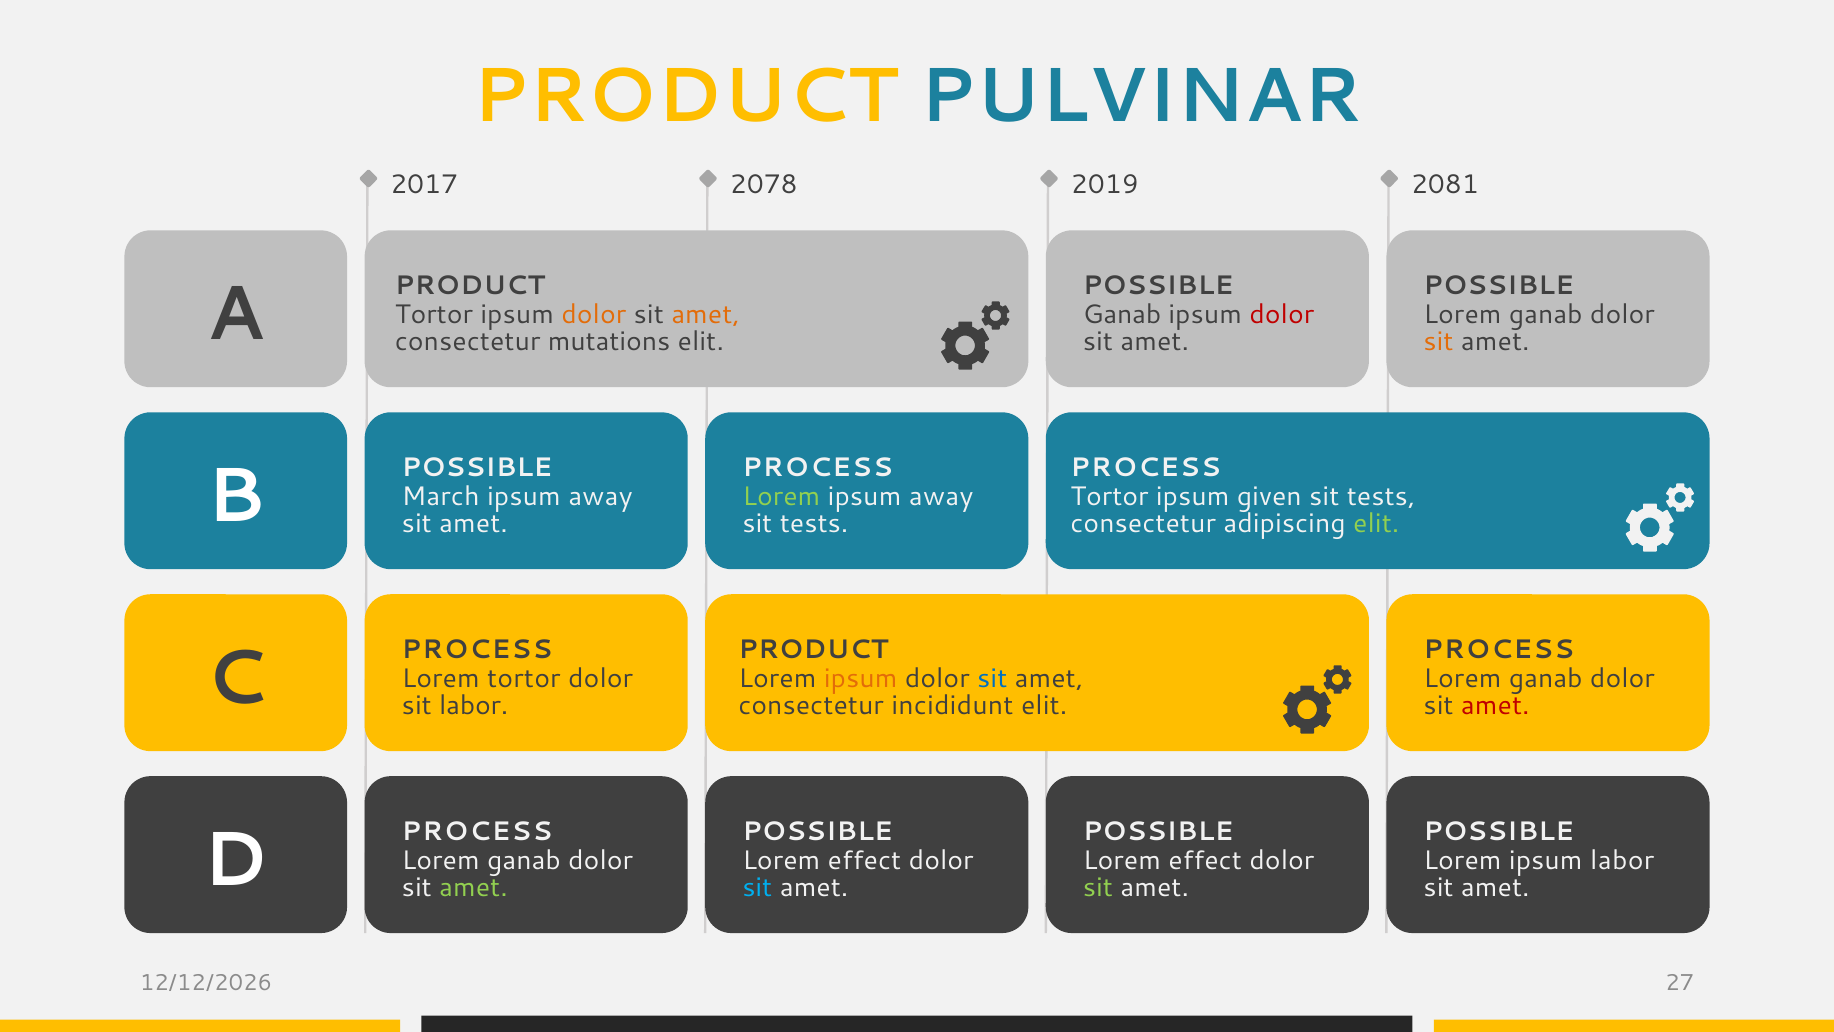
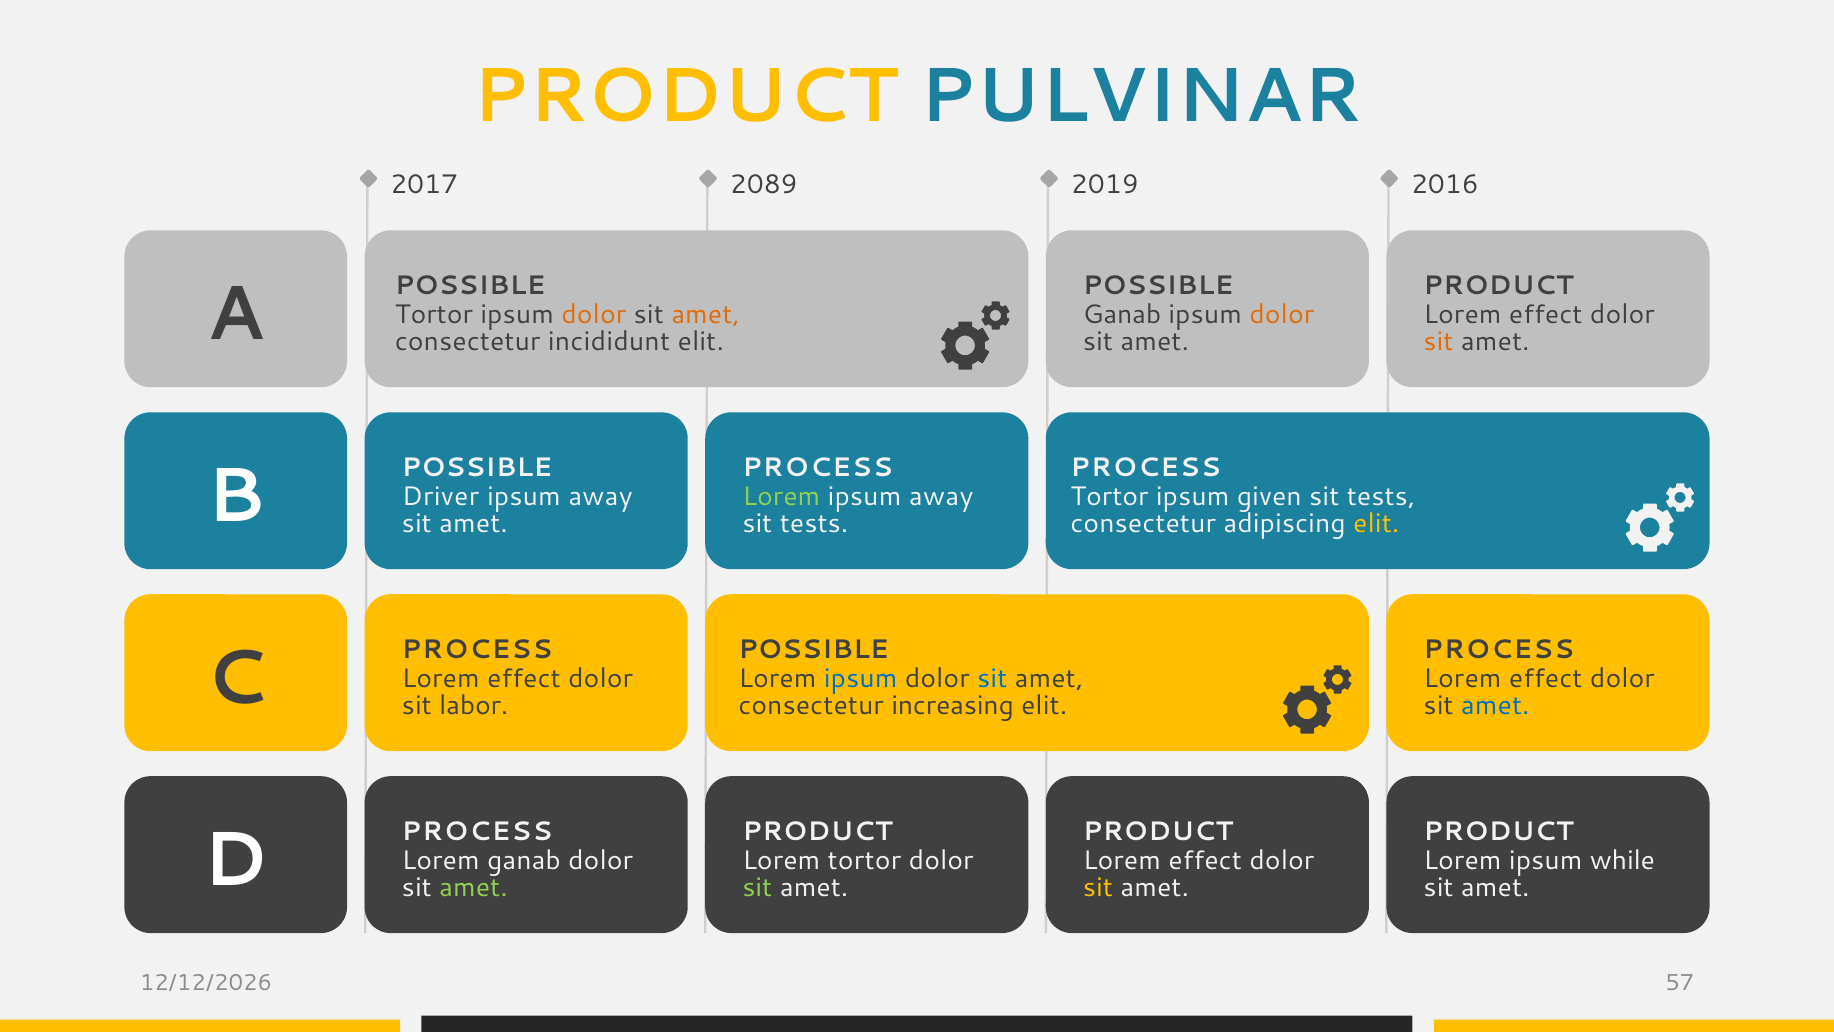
2078: 2078 -> 2089 (764, 185)
2081: 2081 -> 2016 (1445, 185)
PRODUCT: PRODUCT -> POSSIBLE (470, 285)
POSSIBLE: POSSIBLE -> PRODUCT (1499, 285)
dolor colour: red -> orange (1282, 315)
ganab: ganab -> effect (1546, 315)
mutations: mutations -> incididunt (609, 341)
March: March -> Driver (441, 496)
elit colour: light green -> yellow (1376, 523)
PRODUCT: PRODUCT -> POSSIBLE (814, 649)
tortor: tortor -> effect (524, 678)
ipsum colour: orange -> blue (861, 678)
ganab: ganab -> effect (1546, 678)
incididunt: incididunt -> increasing (953, 705)
amet colour: red -> blue (1495, 705)
POSSIBLE: POSSIBLE -> PRODUCT (817, 831)
POSSIBLE: POSSIBLE -> PRODUCT (1158, 831)
POSSIBLE: POSSIBLE -> PRODUCT (1499, 831)
effect: effect -> tortor (864, 860)
ipsum labor: labor -> while (1623, 860)
sit colour: light blue -> light green (757, 887)
sit colour: light green -> yellow (1098, 887)
27: 27 -> 57 (1680, 983)
